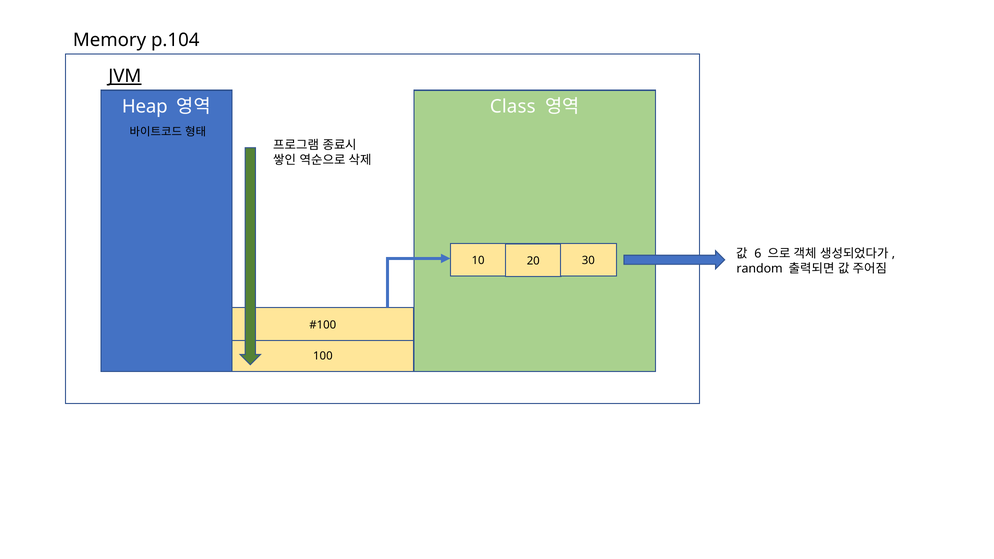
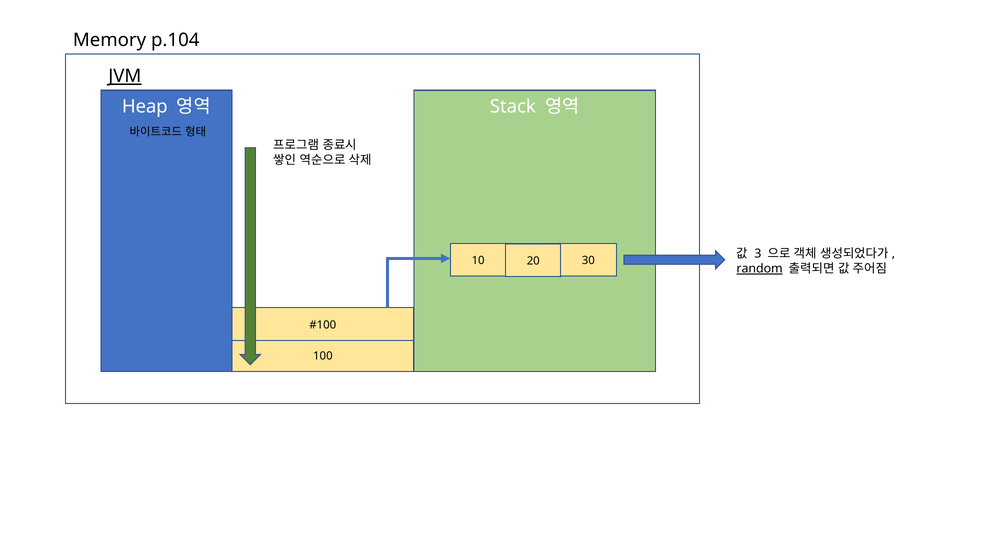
Class: Class -> Stack (513, 106)
6: 6 -> 3 (758, 254)
random underline: none -> present (760, 269)
